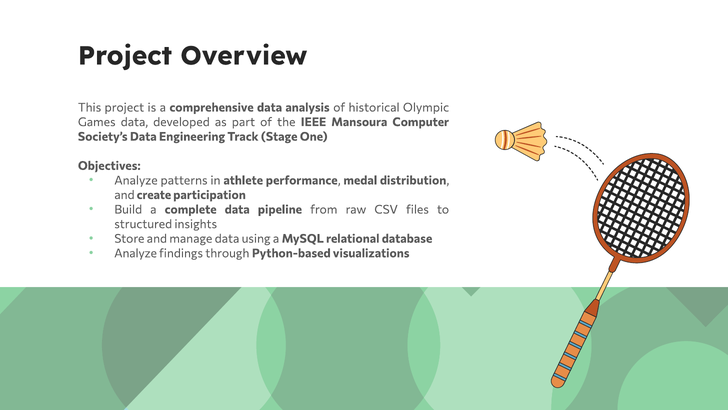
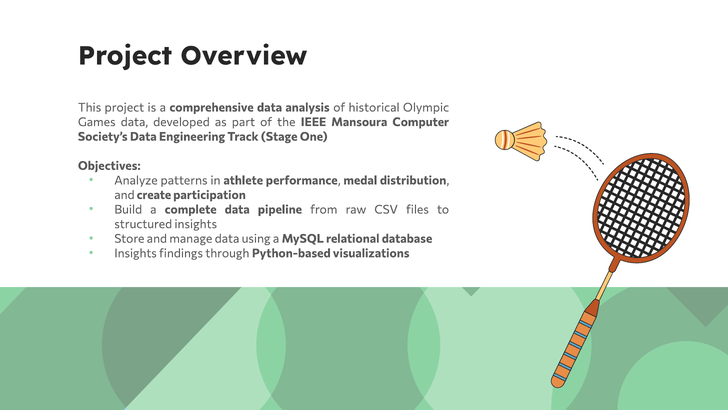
Analyze: Analyze -> Insights (136, 253)
